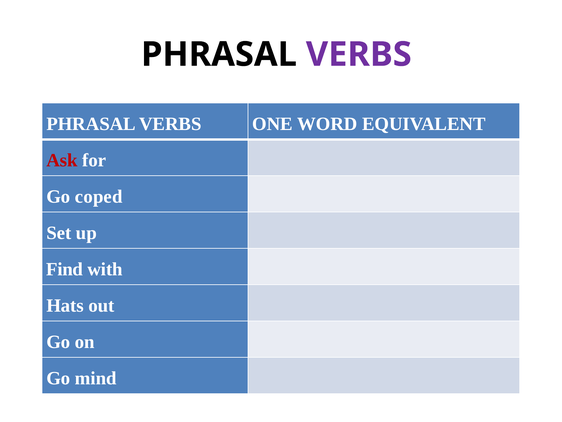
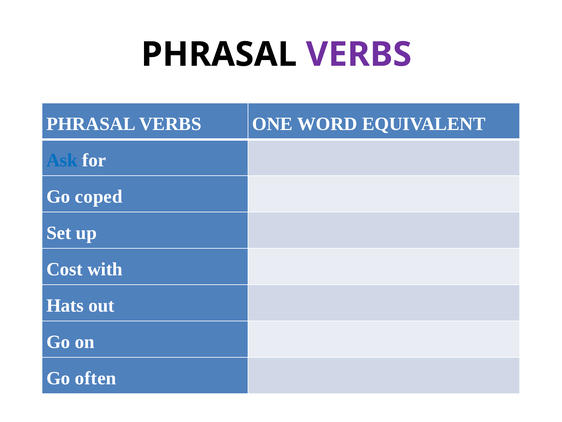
Ask colour: red -> blue (62, 160)
Find: Find -> Cost (65, 269)
mind: mind -> often (96, 378)
